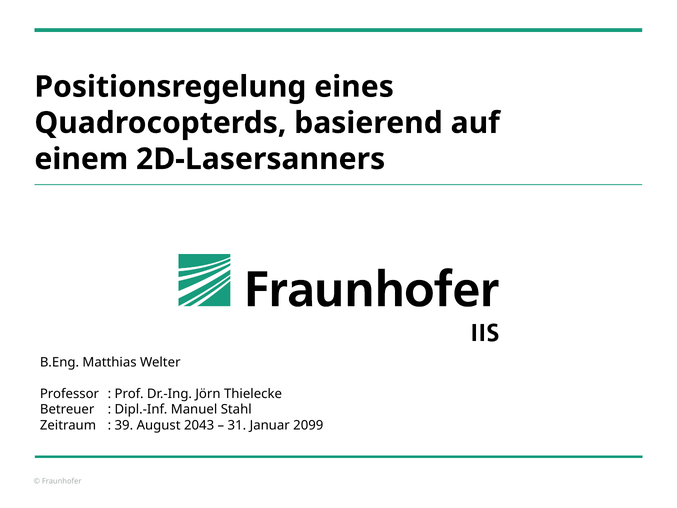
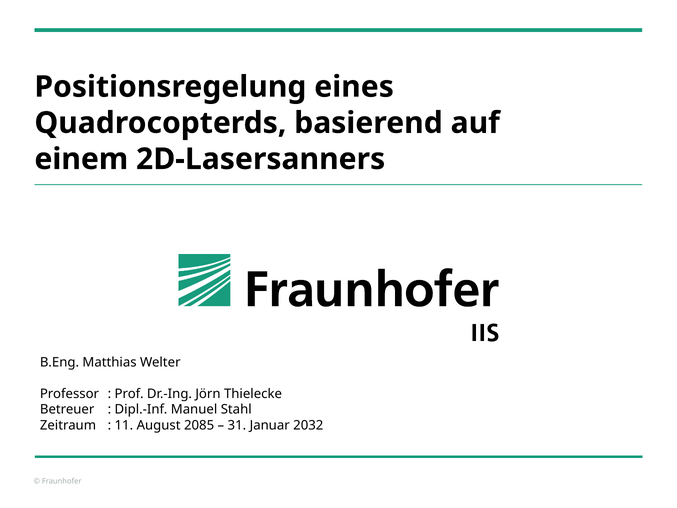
39: 39 -> 11 (124, 425)
2043: 2043 -> 2085 (199, 425)
2099: 2099 -> 2032 (308, 425)
